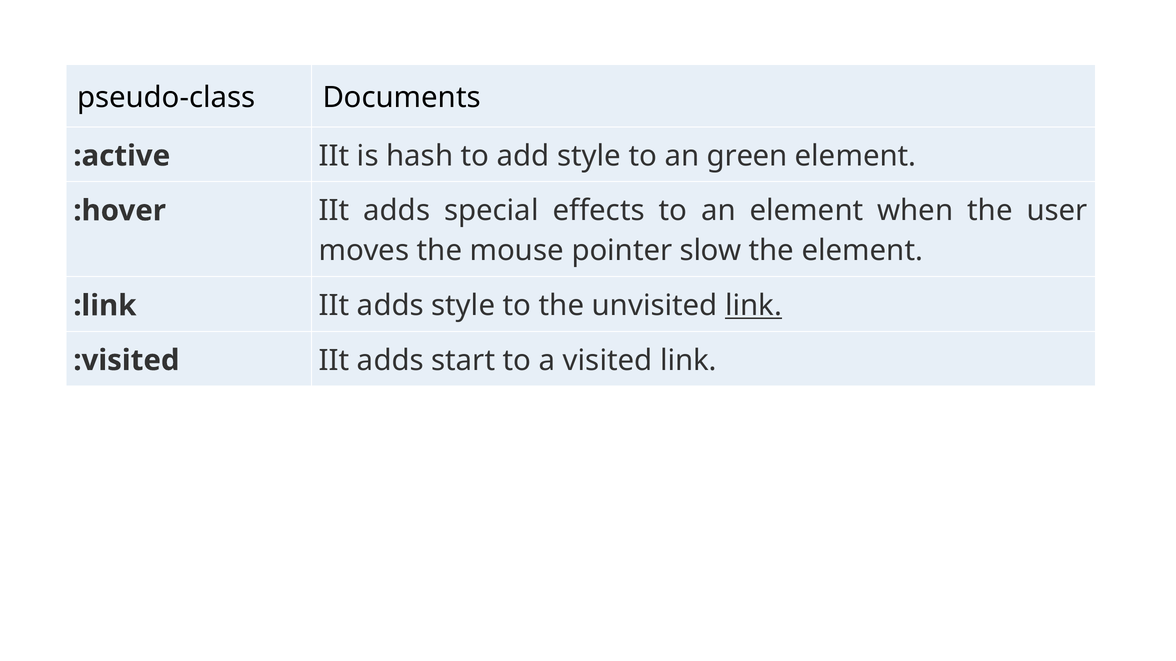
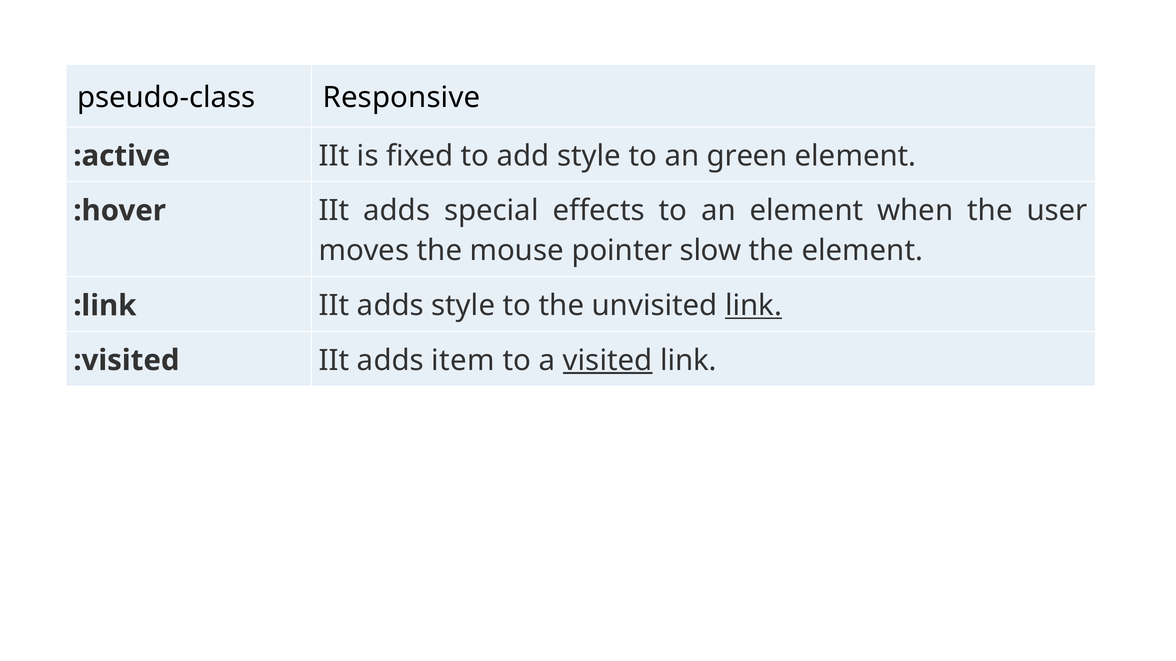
Documents: Documents -> Responsive (402, 97)
hash: hash -> fixed (420, 156)
start: start -> item (463, 361)
visited underline: none -> present (608, 361)
